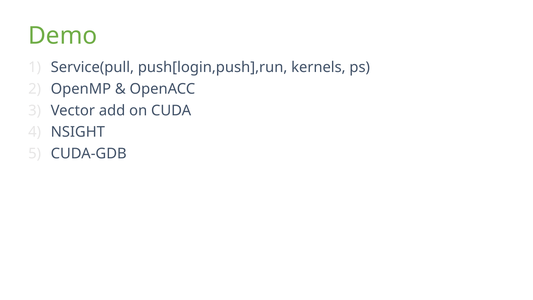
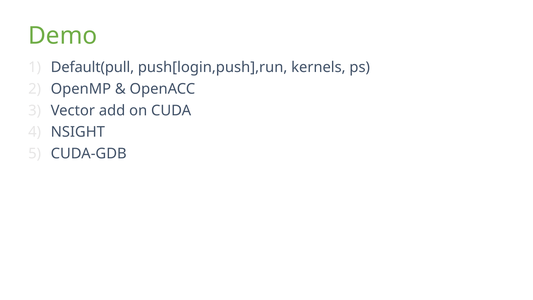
Service(pull: Service(pull -> Default(pull (92, 67)
